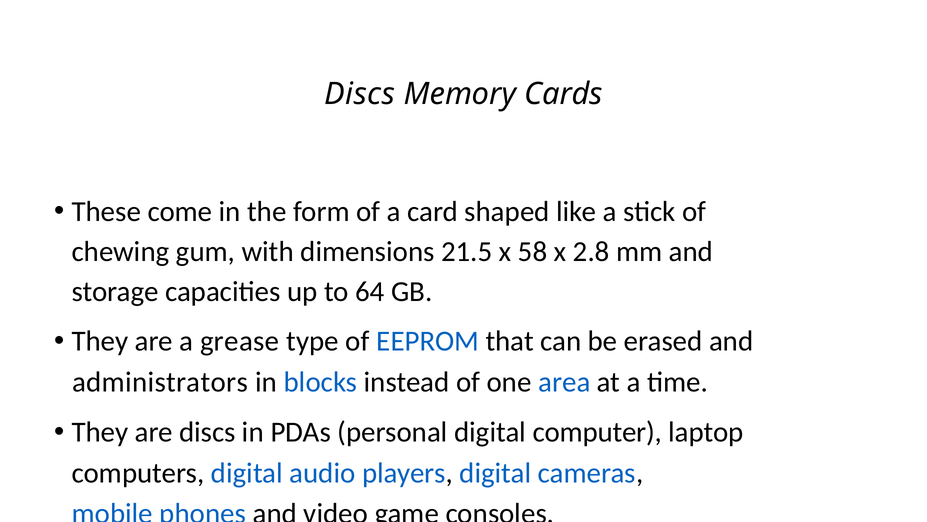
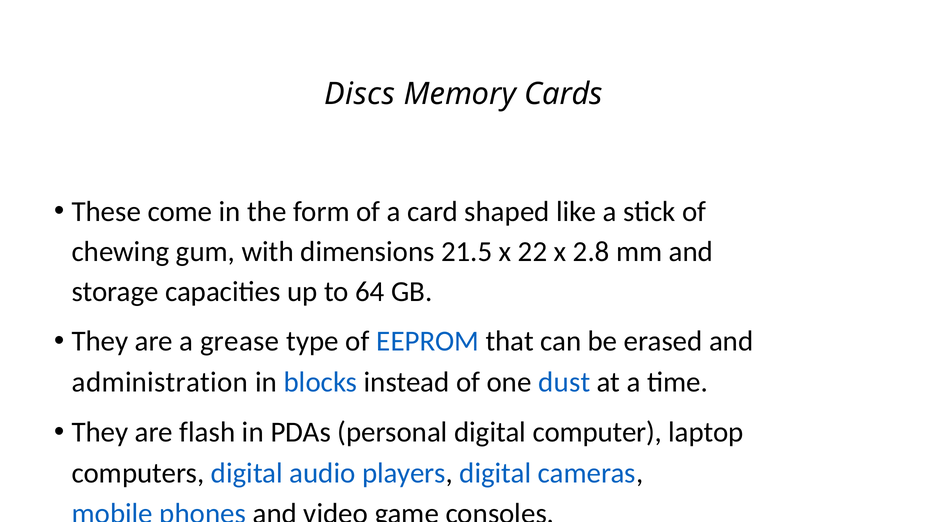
58: 58 -> 22 (533, 251)
administrators: administrators -> administration (160, 382)
area: area -> dust (564, 382)
are discs: discs -> flash (207, 432)
